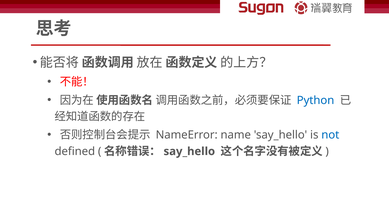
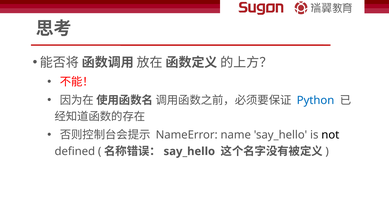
not colour: blue -> black (330, 135)
